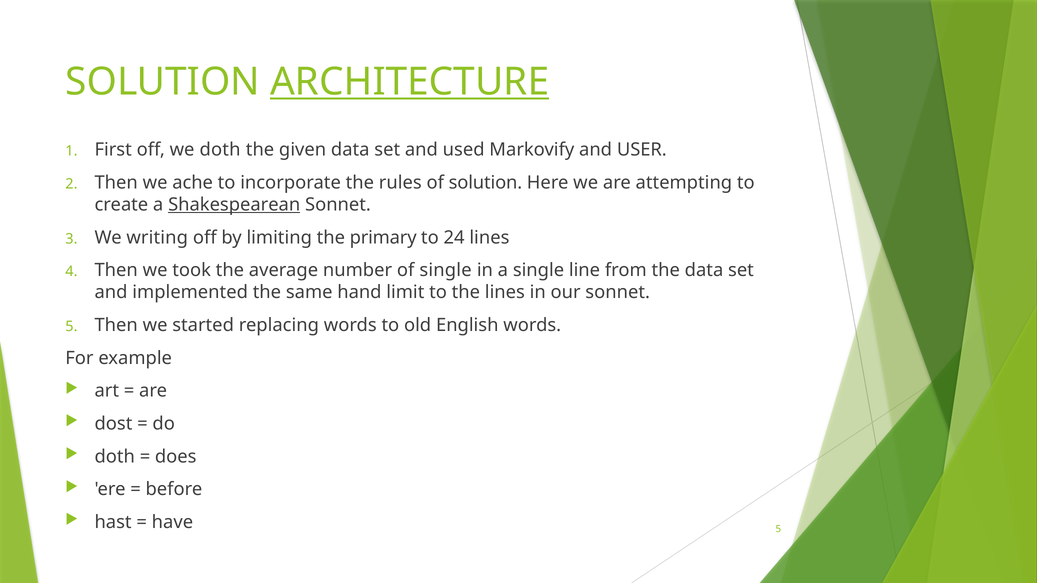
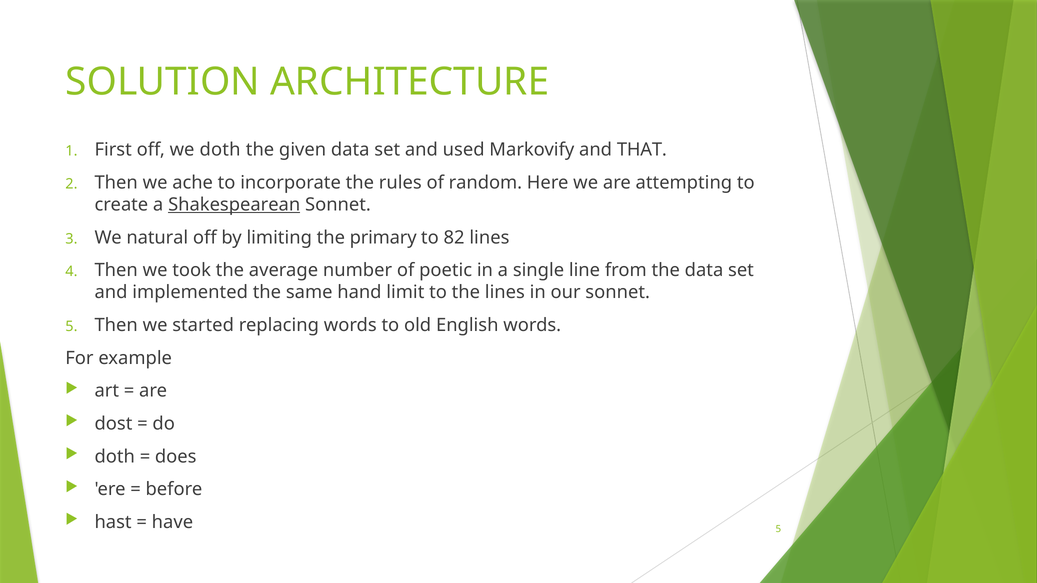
ARCHITECTURE underline: present -> none (410, 82)
USER: USER -> THAT (642, 150)
of solution: solution -> random (485, 183)
writing: writing -> natural (157, 238)
24: 24 -> 82 (454, 238)
of single: single -> poetic (446, 270)
